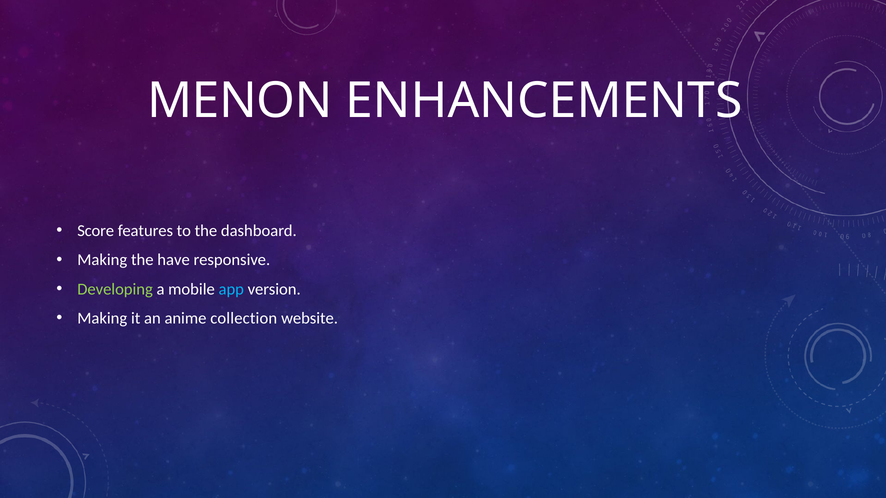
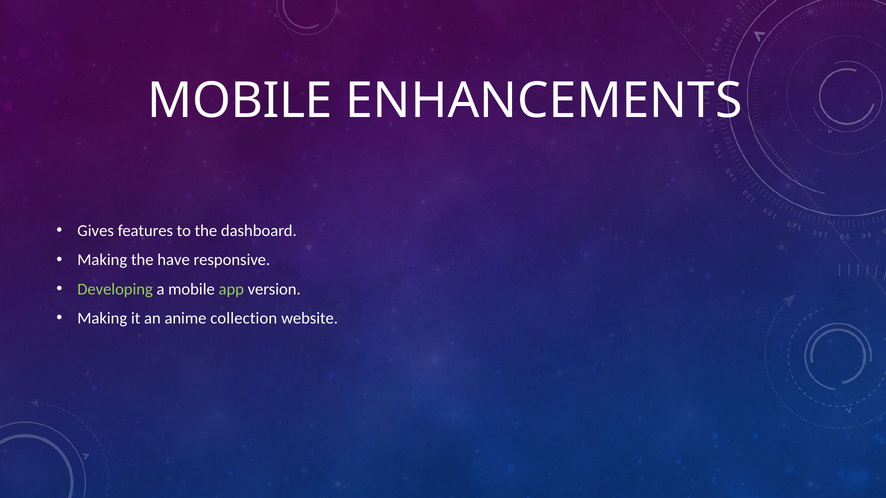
MENON: MENON -> MOBILE (240, 101)
Score: Score -> Gives (96, 231)
app colour: light blue -> light green (231, 289)
